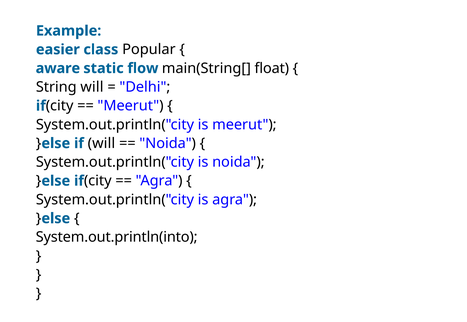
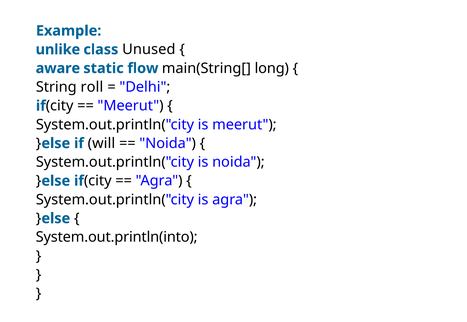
easier: easier -> unlike (58, 50)
Popular: Popular -> Unused (149, 50)
float: float -> long (272, 68)
String will: will -> roll (92, 87)
